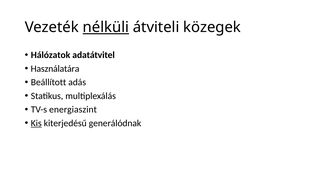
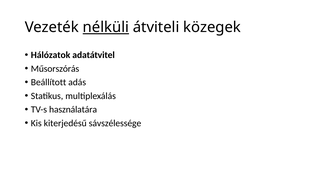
Használatára: Használatára -> Műsorszórás (55, 69)
energiaszint: energiaszint -> használatára (73, 109)
Kis underline: present -> none (36, 123)
generálódnak: generálódnak -> sávszélessége (115, 123)
